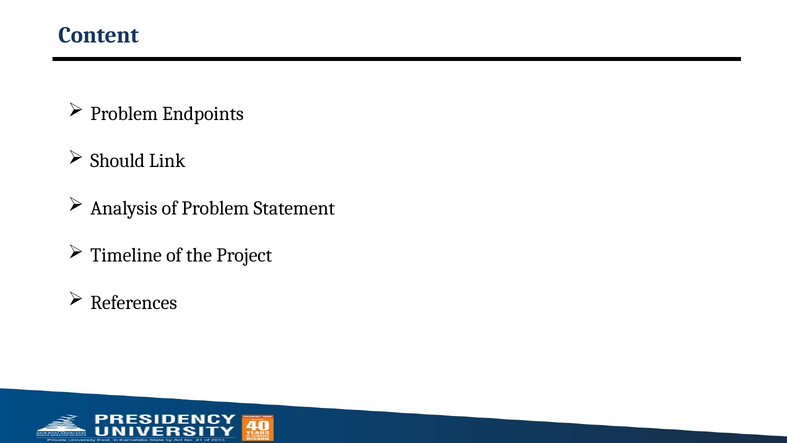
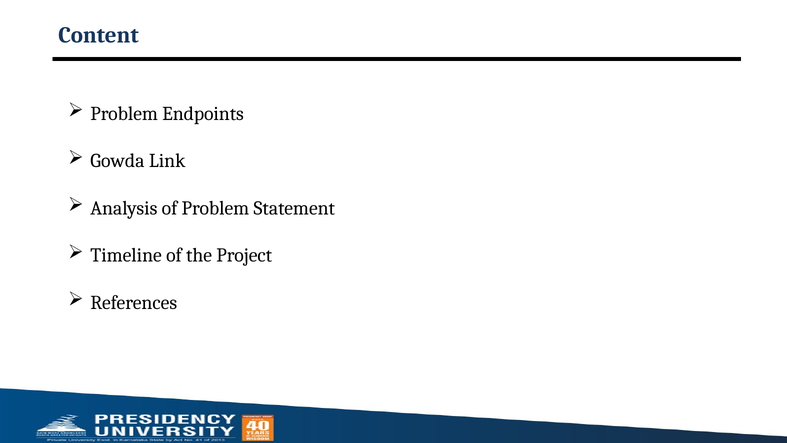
Should: Should -> Gowda (117, 161)
